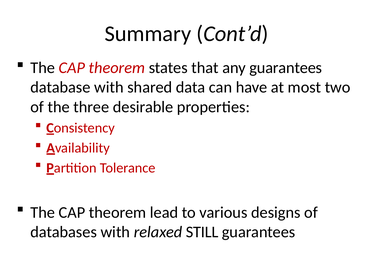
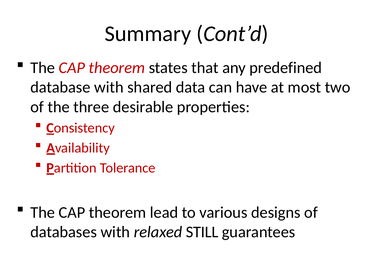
any guarantees: guarantees -> predefined (286, 68)
